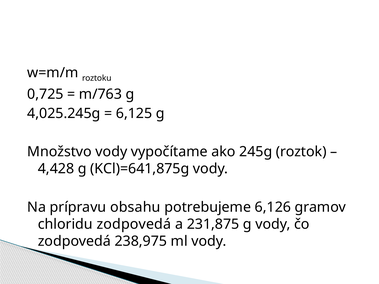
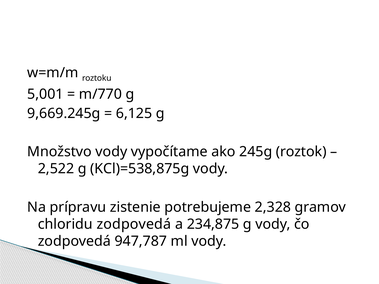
0,725: 0,725 -> 5,001 (45, 94)
m/763: m/763 -> m/770 (100, 94)
4,025.245g: 4,025.245g -> 9,669.245g (64, 113)
4,428: 4,428 -> 2,522 (56, 169)
KCl)=641,875g: KCl)=641,875g -> KCl)=538,875g (140, 169)
obsahu: obsahu -> zistenie (135, 207)
6,126: 6,126 -> 2,328 (273, 207)
231,875: 231,875 -> 234,875 (213, 224)
238,975: 238,975 -> 947,787 (141, 241)
